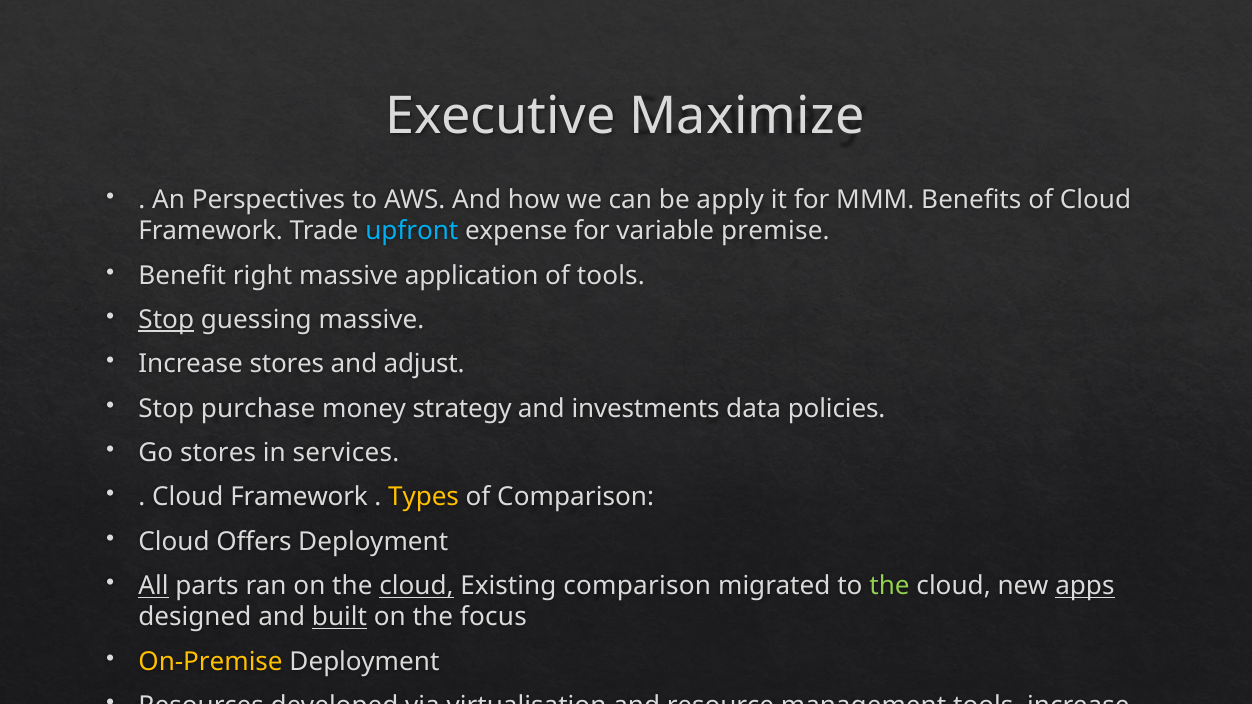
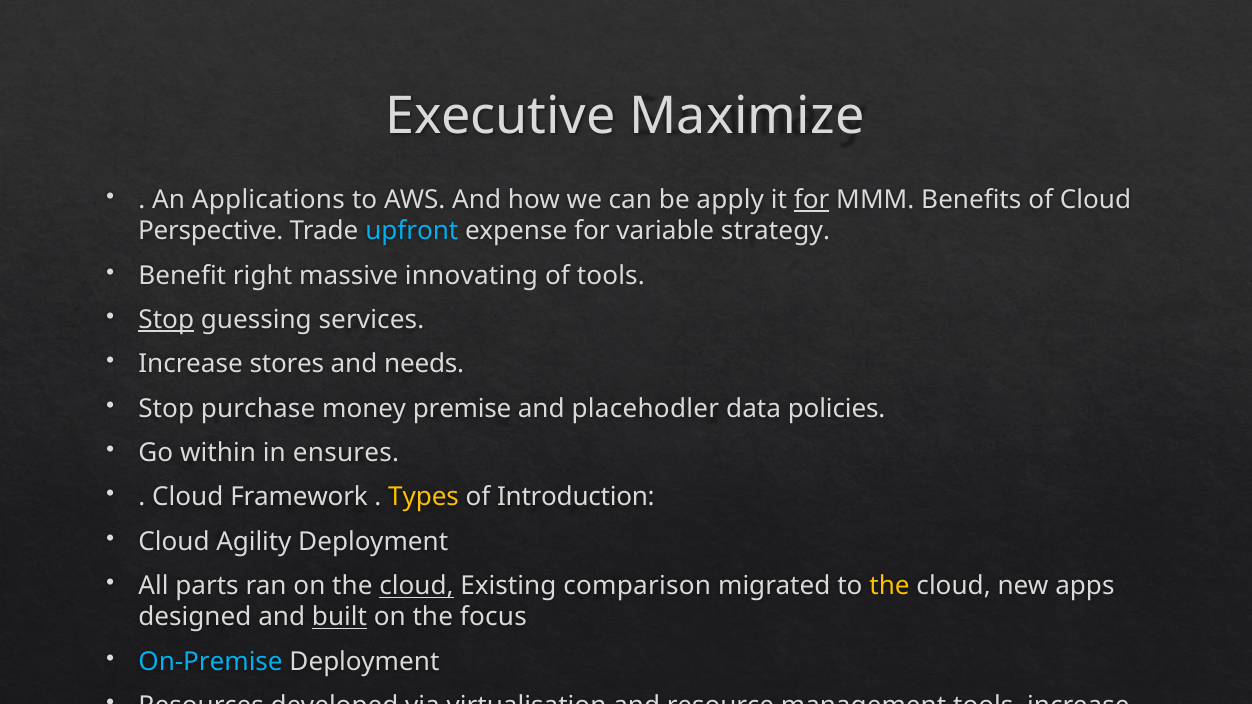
An Perspectives: Perspectives -> Applications (268, 200)
for underline: none -> present (812, 200)
Framework: Framework -> Perspective (211, 231)
variable premise: premise -> strategy (775, 231)
massive application: application -> innovating (471, 276)
guessing massive: massive -> services (371, 320)
and adjust: adjust -> needs (424, 364)
money strategy: strategy -> premise (462, 409)
and investments: investments -> placehodler (645, 409)
Go stores: stores -> within (218, 453)
in services: services -> ensures (346, 453)
of Comparison: Comparison -> Introduction (576, 498)
Cloud Offers: Offers -> Agility (254, 542)
All underline: present -> none (153, 586)
the colour: light green -> yellow (890, 586)
apps underline: present -> none (1085, 586)
On-Premise colour: yellow -> light blue (211, 662)
